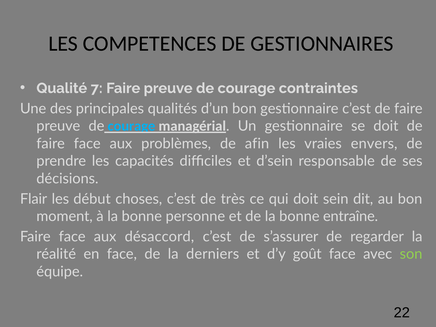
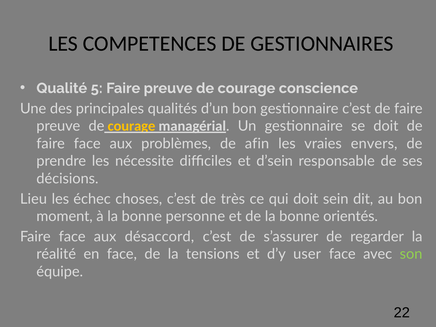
7: 7 -> 5 (97, 88)
contraintes: contraintes -> conscience (318, 88)
courage colour: light blue -> yellow (131, 126)
capacités: capacités -> nécessite (144, 161)
Flair: Flair -> Lieu (34, 199)
début: début -> échec (92, 199)
entraîne: entraîne -> orientés (351, 216)
derniers: derniers -> tensions (213, 254)
goût: goût -> user (307, 254)
